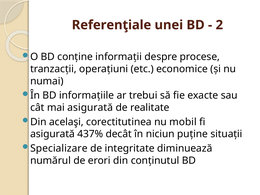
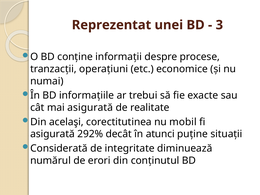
Referenţiale: Referenţiale -> Reprezentat (112, 25)
2: 2 -> 3 (219, 25)
437%: 437% -> 292% (90, 134)
niciun: niciun -> atunci (160, 134)
Specializare: Specializare -> Considerată (59, 148)
